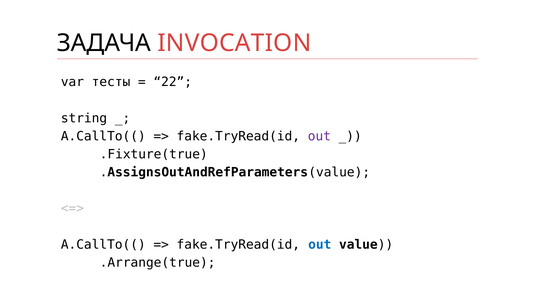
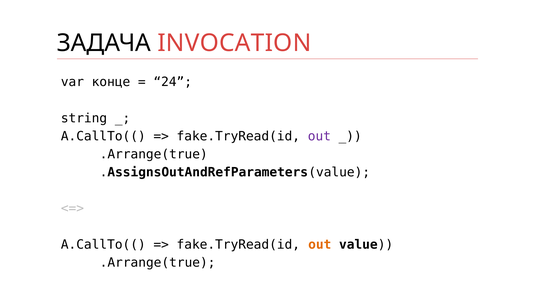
тесты: тесты -> конце (111, 82)
22: 22 -> 24 (173, 82)
.Fixture(true: .Fixture(true -> .Arrange(true (154, 154)
out colour: blue -> orange (320, 244)
